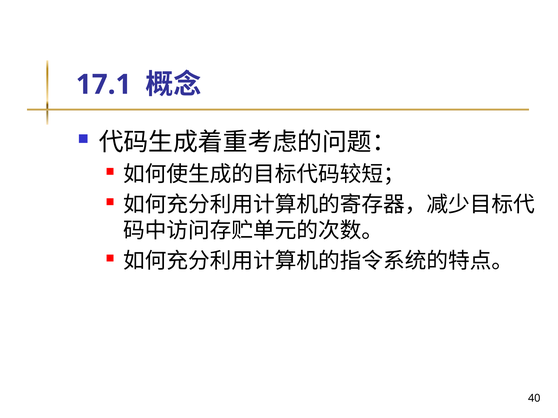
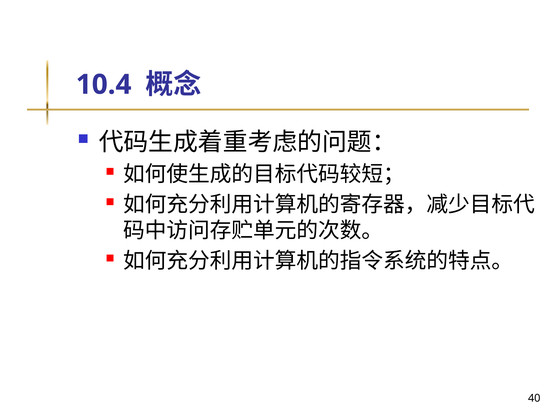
17.1: 17.1 -> 10.4 (104, 85)
